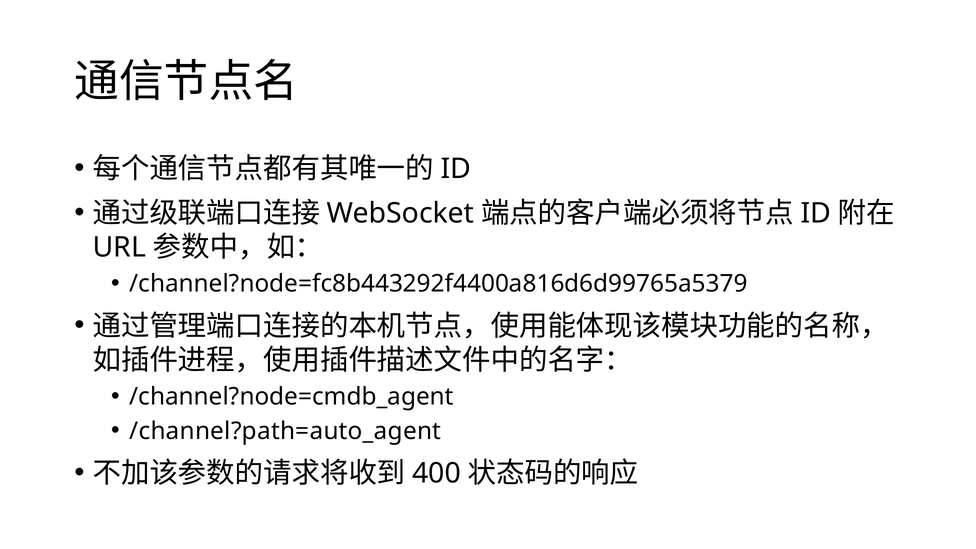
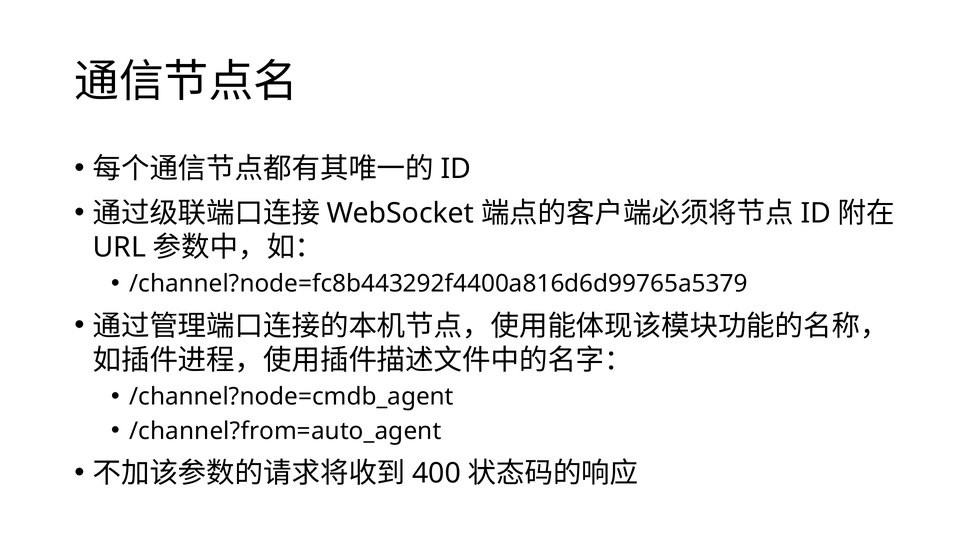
/channel?path=auto_agent: /channel?path=auto_agent -> /channel?from=auto_agent (285, 431)
